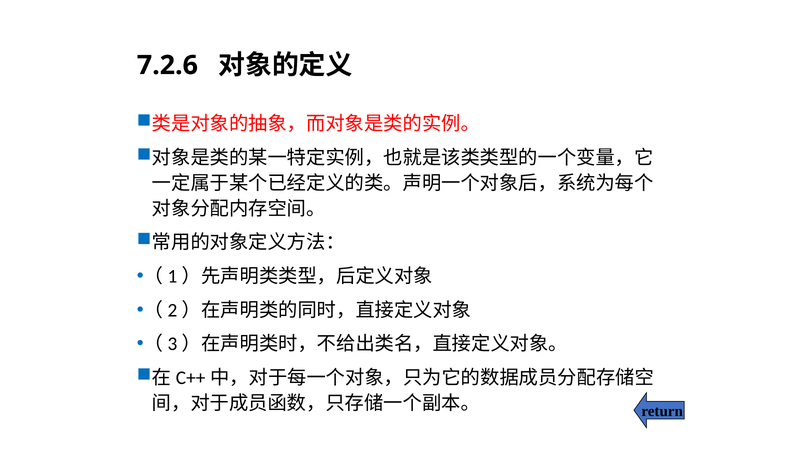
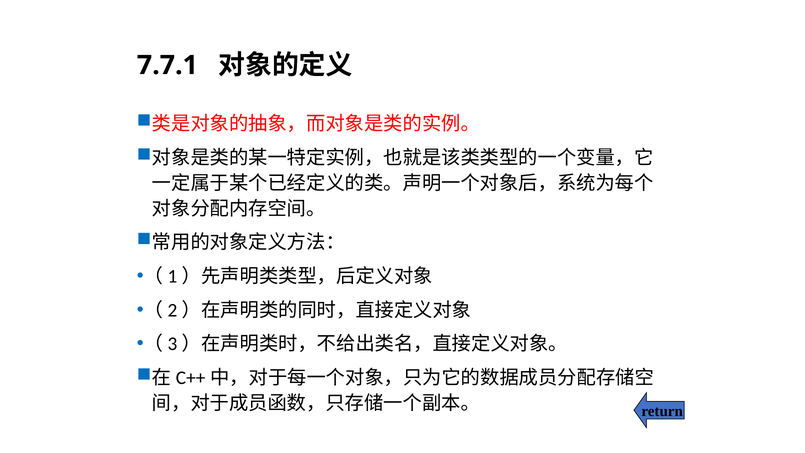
7.2.6: 7.2.6 -> 7.7.1 (167, 65)
